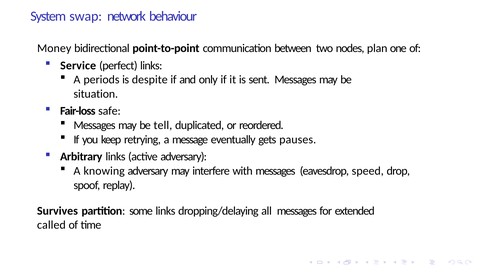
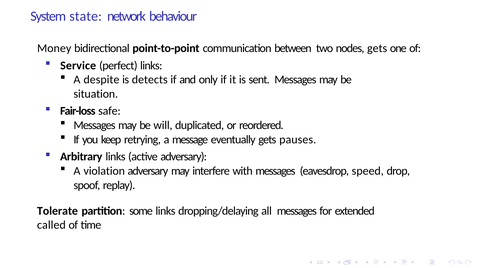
swap: swap -> state (86, 16)
nodes plan: plan -> gets (377, 48)
periods: periods -> despite (101, 80)
despite: despite -> detects (150, 80)
tell: tell -> will (163, 125)
knowing: knowing -> violation (104, 171)
Survives: Survives -> Tolerate (57, 211)
